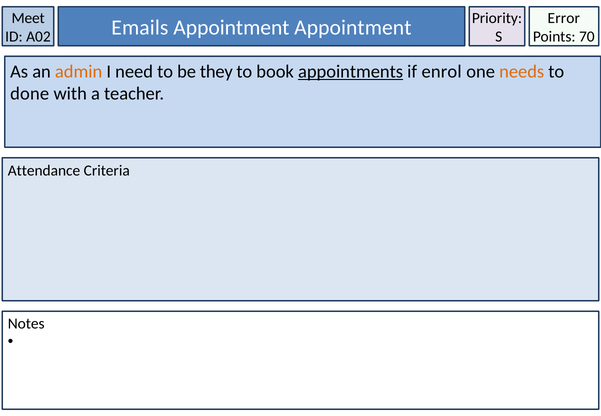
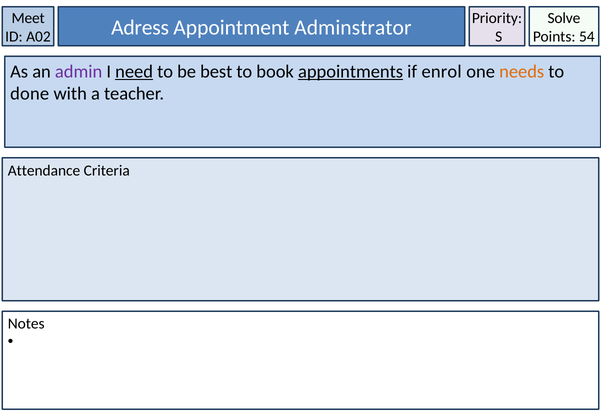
Error: Error -> Solve (564, 18)
Emails: Emails -> Adress (140, 28)
Appointment Appointment: Appointment -> Adminstrator (353, 28)
70: 70 -> 54 (587, 37)
admin colour: orange -> purple (79, 71)
need underline: none -> present (134, 71)
they: they -> best (216, 71)
